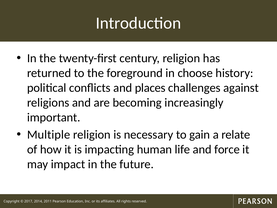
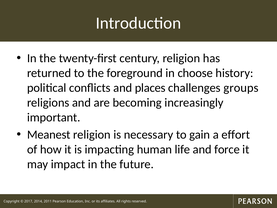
against: against -> groups (241, 88)
Multiple: Multiple -> Meanest (49, 135)
relate: relate -> effort (236, 135)
